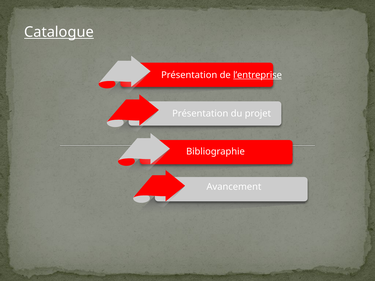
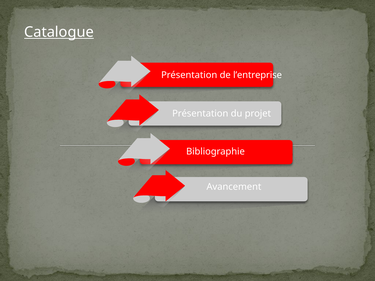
l’entreprise underline: present -> none (258, 75)
